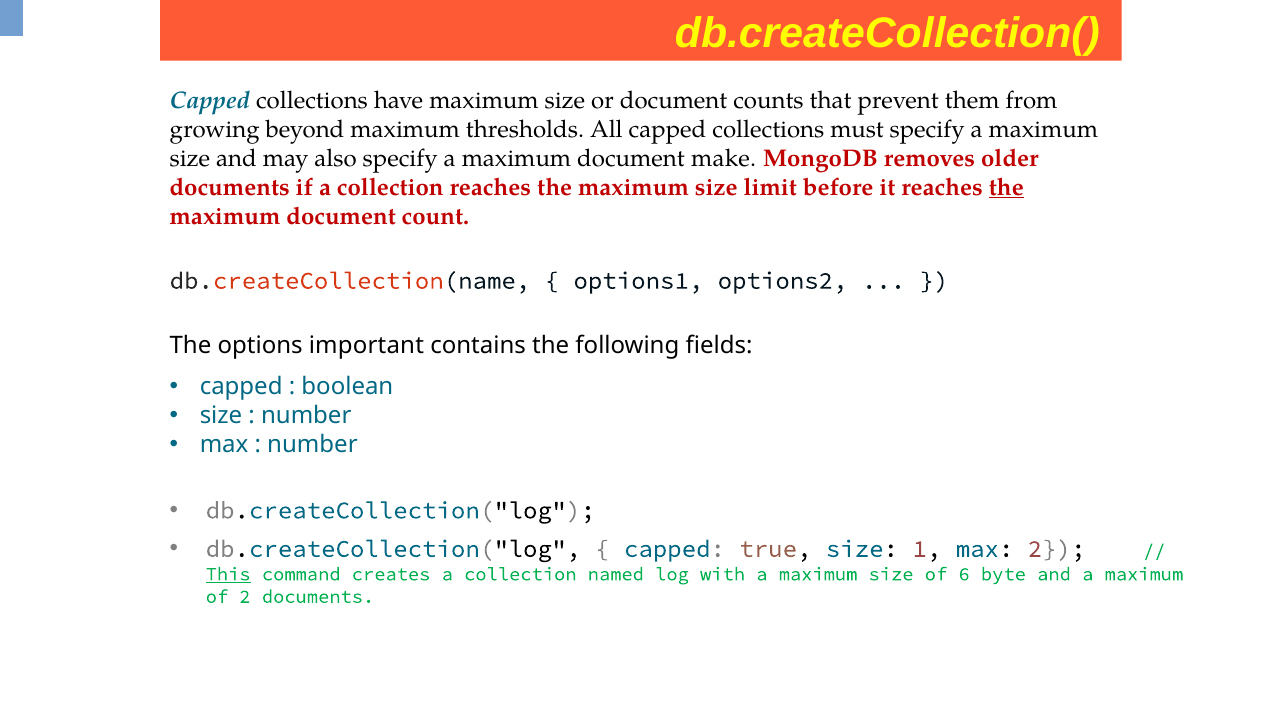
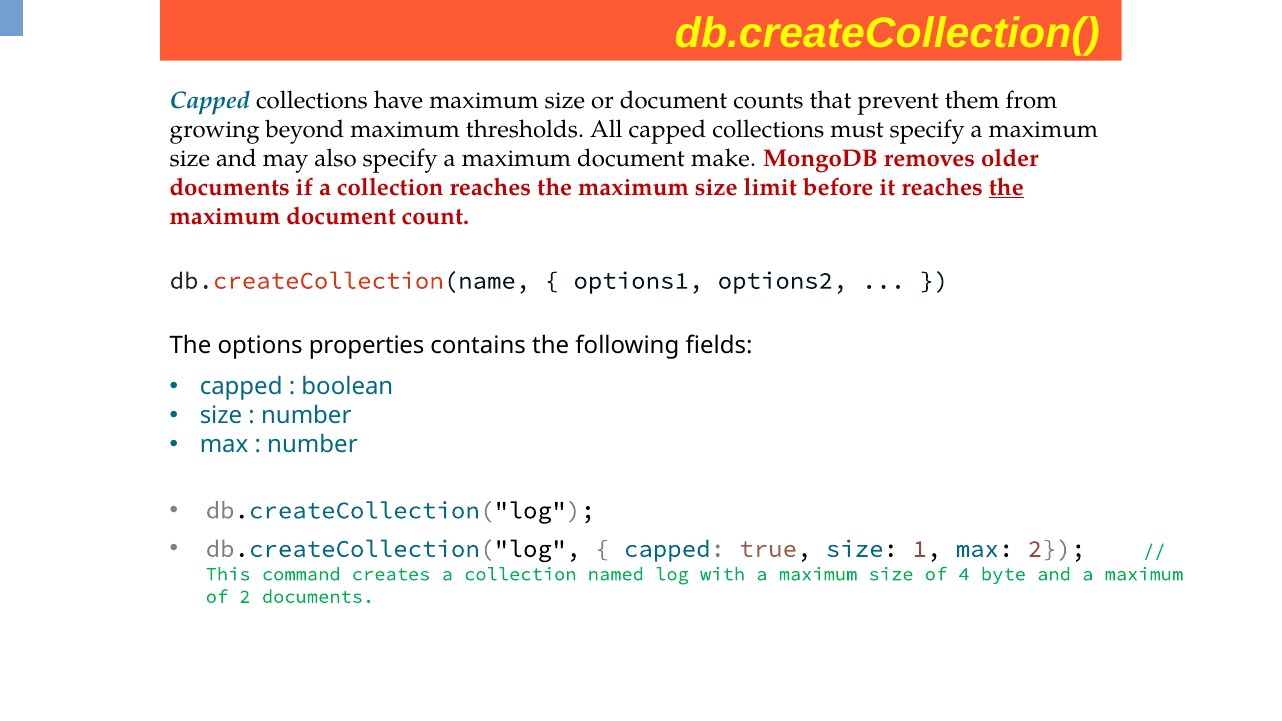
important: important -> properties (367, 345)
This underline: present -> none (228, 574)
6: 6 -> 4 (964, 574)
